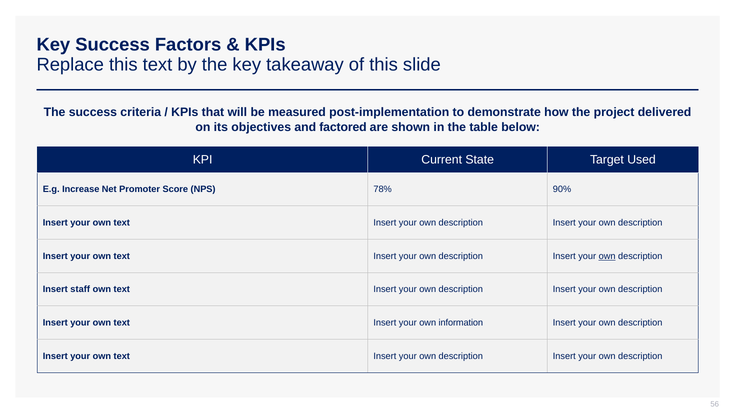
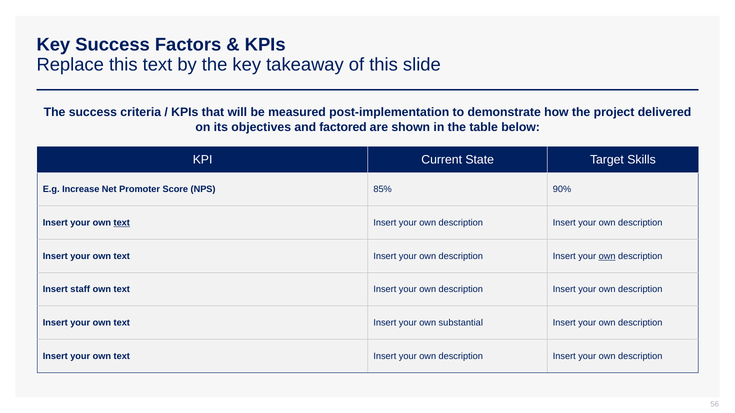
Used: Used -> Skills (642, 160)
78%: 78% -> 85% (383, 190)
text underline: none -> present (122, 223)
information: information -> substantial (461, 323)
